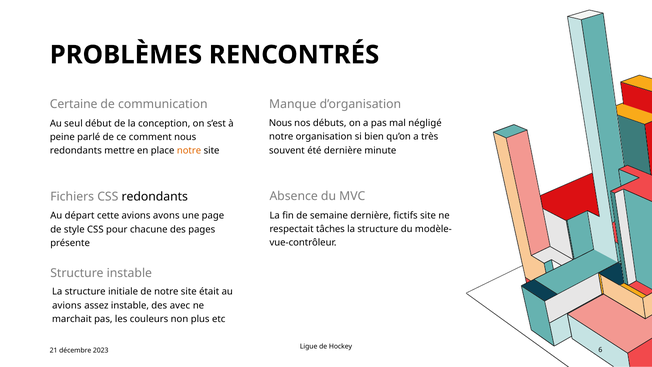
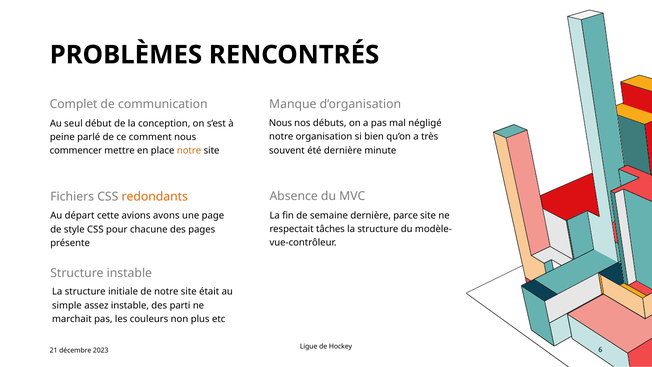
Certaine: Certaine -> Complet (74, 104)
redondants: redondants -> commencer (76, 151)
redondants colour: black -> orange (155, 196)
fictifs: fictifs -> parce (406, 215)
avions: avions -> simple (67, 305)
avec: avec -> parti (180, 305)
